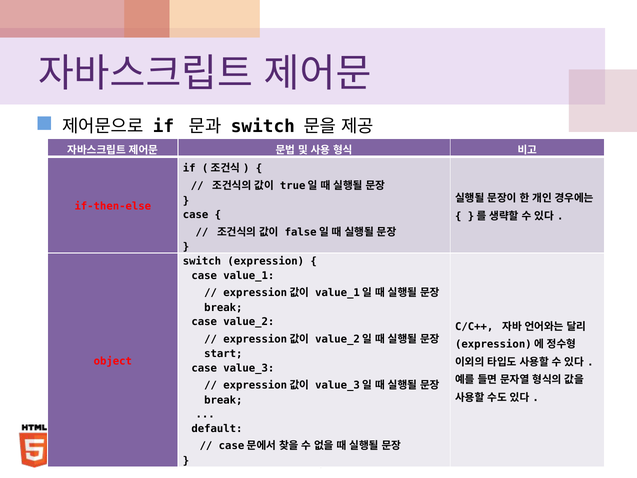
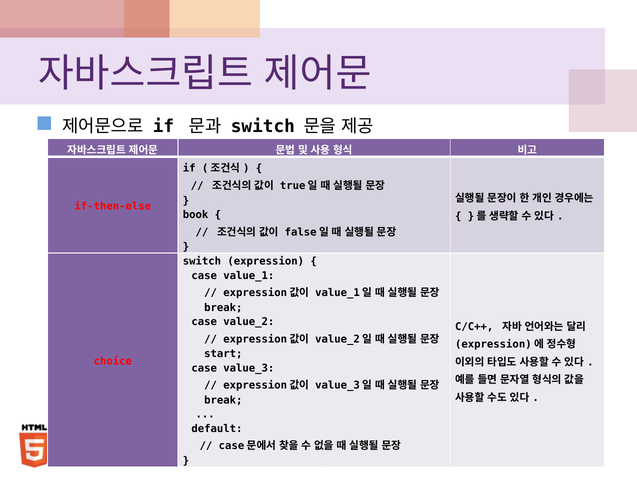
case: case -> book (196, 215)
object: object -> choice (113, 361)
